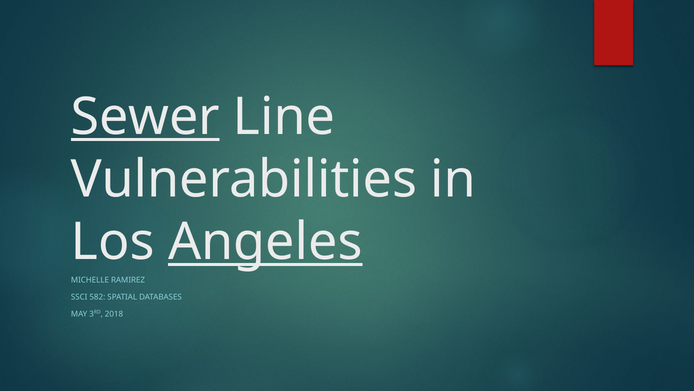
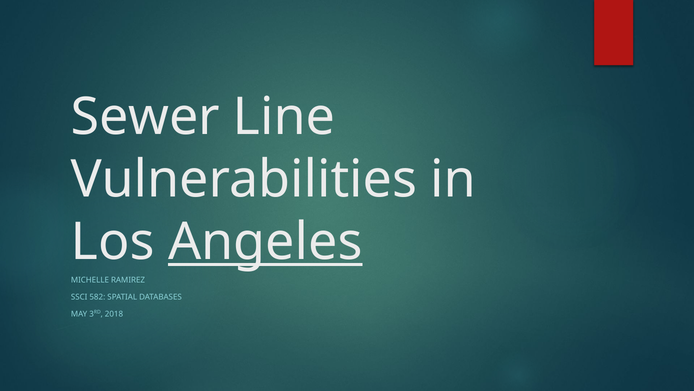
Sewer underline: present -> none (145, 117)
